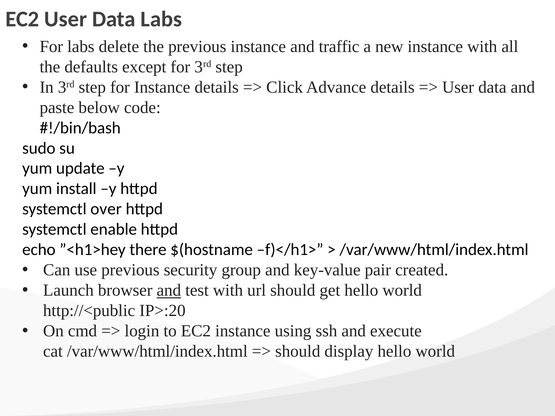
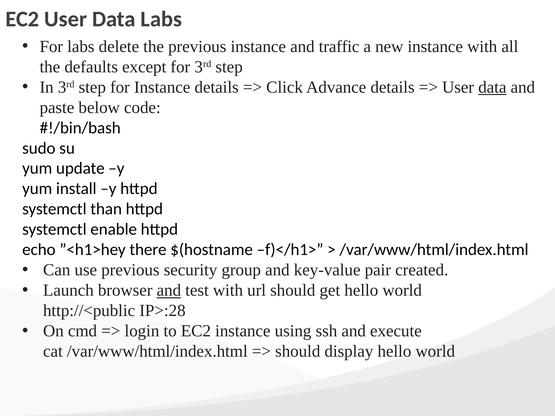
data underline: none -> present (492, 87)
over: over -> than (106, 209)
IP>:20: IP>:20 -> IP>:28 (162, 311)
